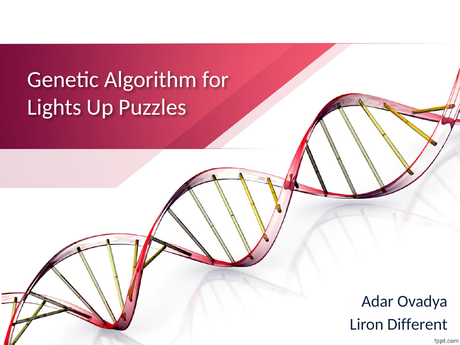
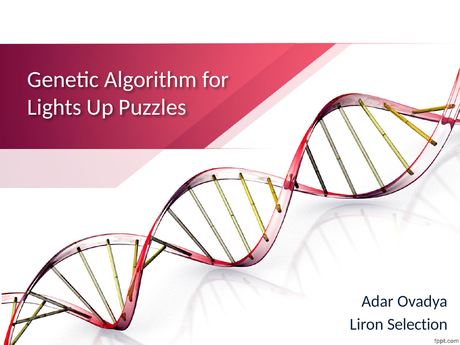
Different: Different -> Selection (417, 324)
